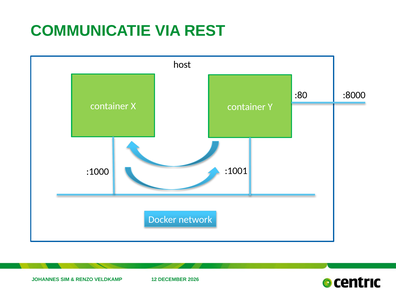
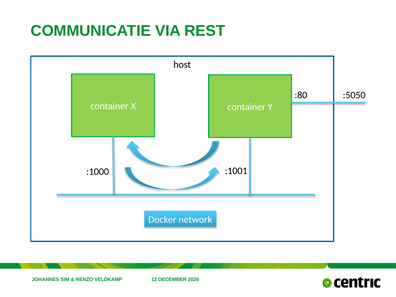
:8000: :8000 -> :5050 (354, 95)
